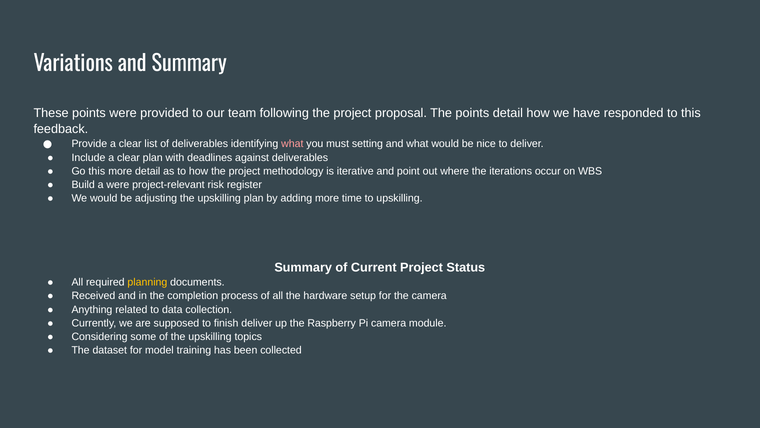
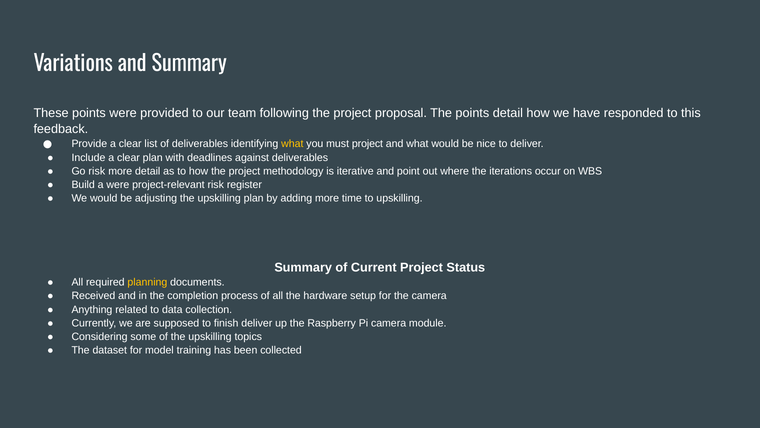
what colour: pink -> yellow (292, 144)
must setting: setting -> project (368, 144)
Go this: this -> risk (97, 171)
